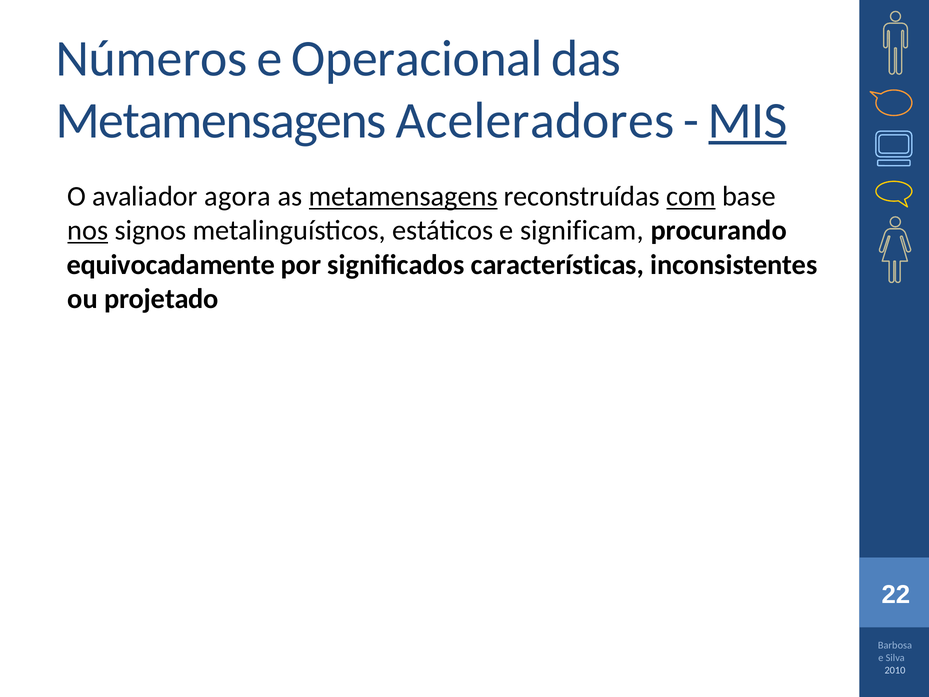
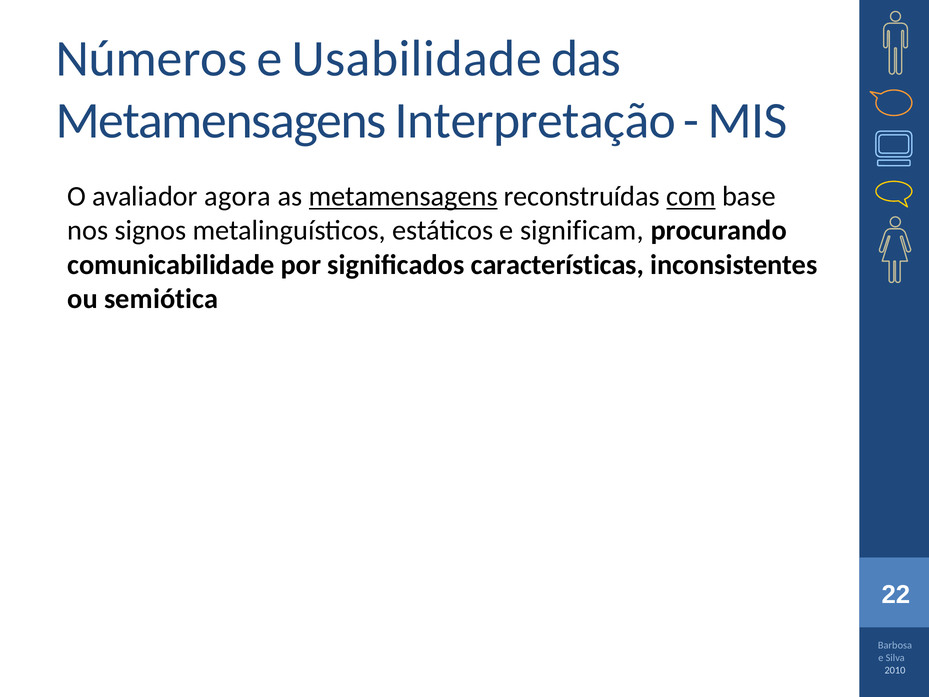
Operacional: Operacional -> Usabilidade (417, 59)
Aceleradores: Aceleradores -> Interpretação (535, 121)
MIS underline: present -> none (748, 121)
nos underline: present -> none (88, 230)
equivocadamente: equivocadamente -> comunicabilidade (171, 265)
projetado: projetado -> semiótica (161, 299)
